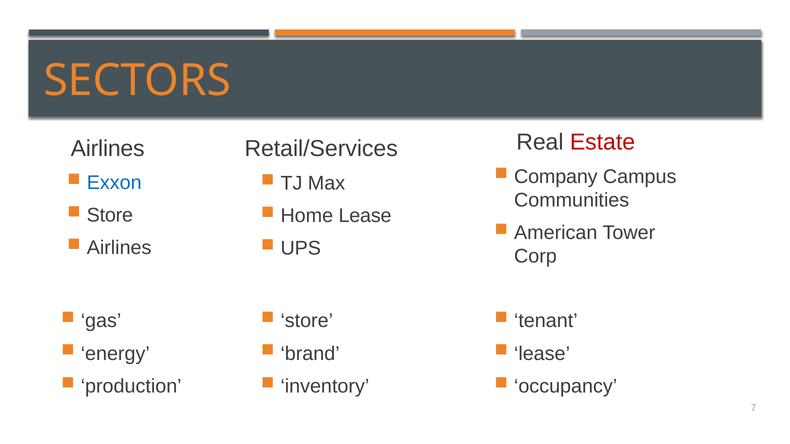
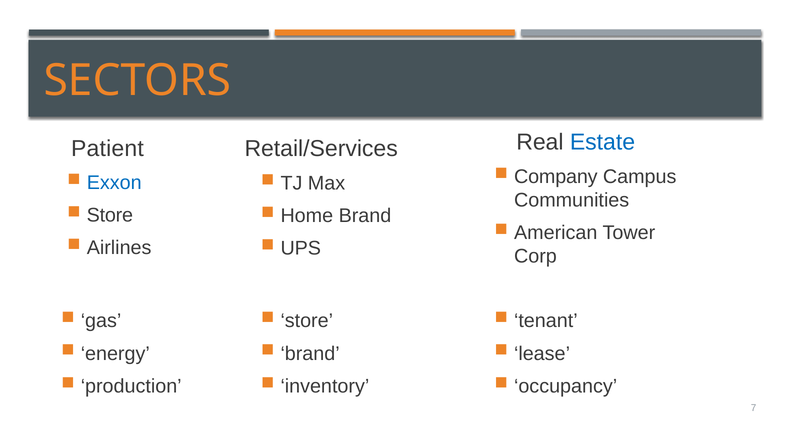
Estate colour: red -> blue (602, 142)
Airlines: Airlines -> Patient (107, 149)
Home Lease: Lease -> Brand (365, 216)
